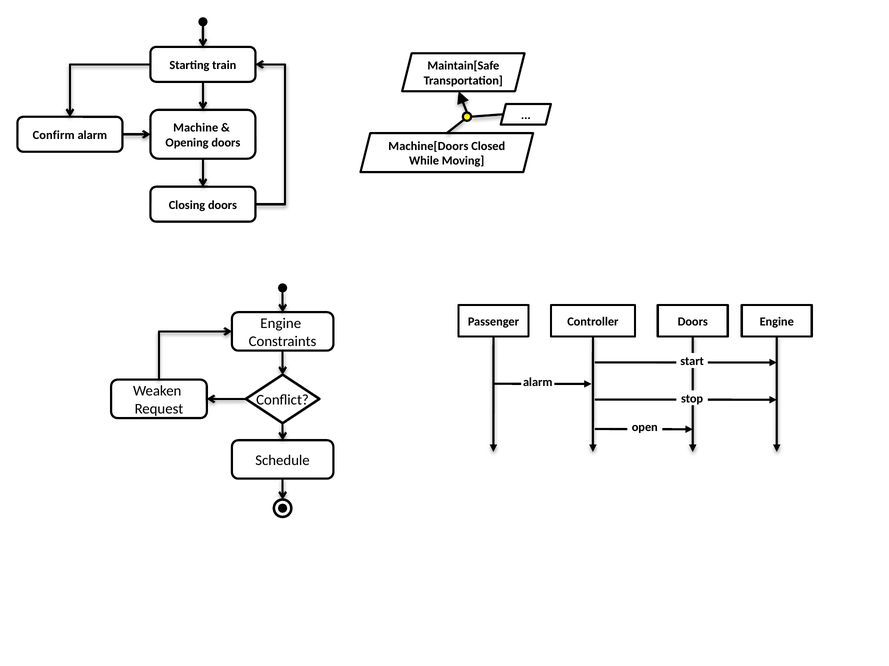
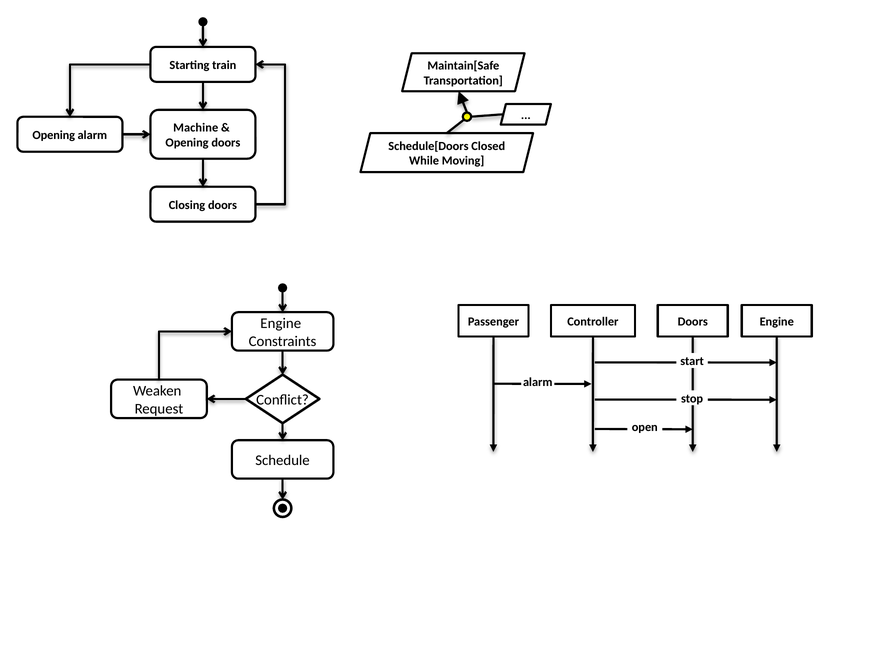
Confirm: Confirm -> Opening (54, 135)
Machine[Doors: Machine[Doors -> Schedule[Doors (428, 146)
